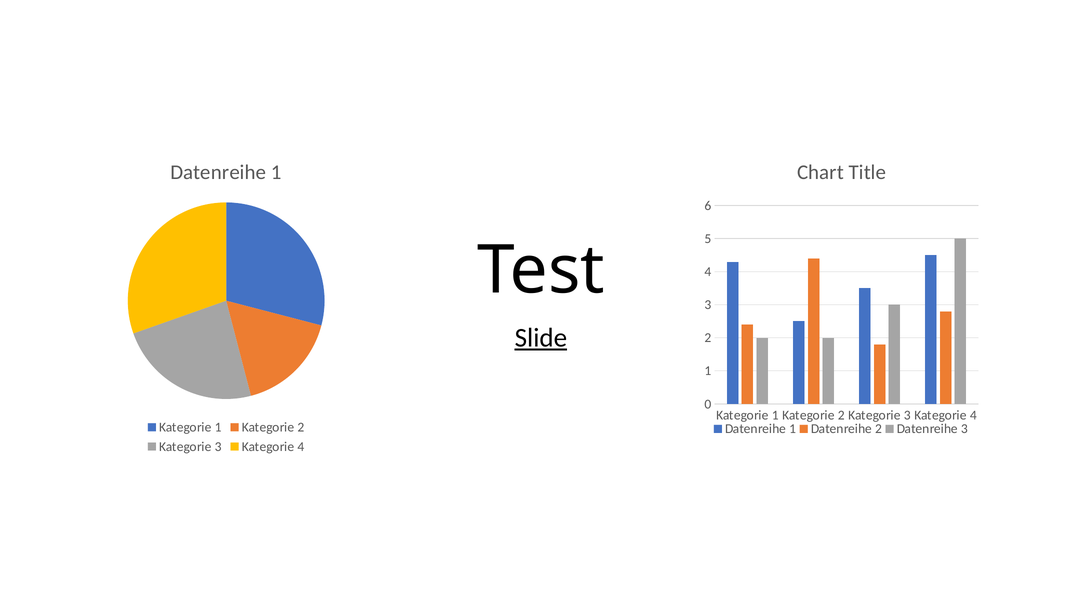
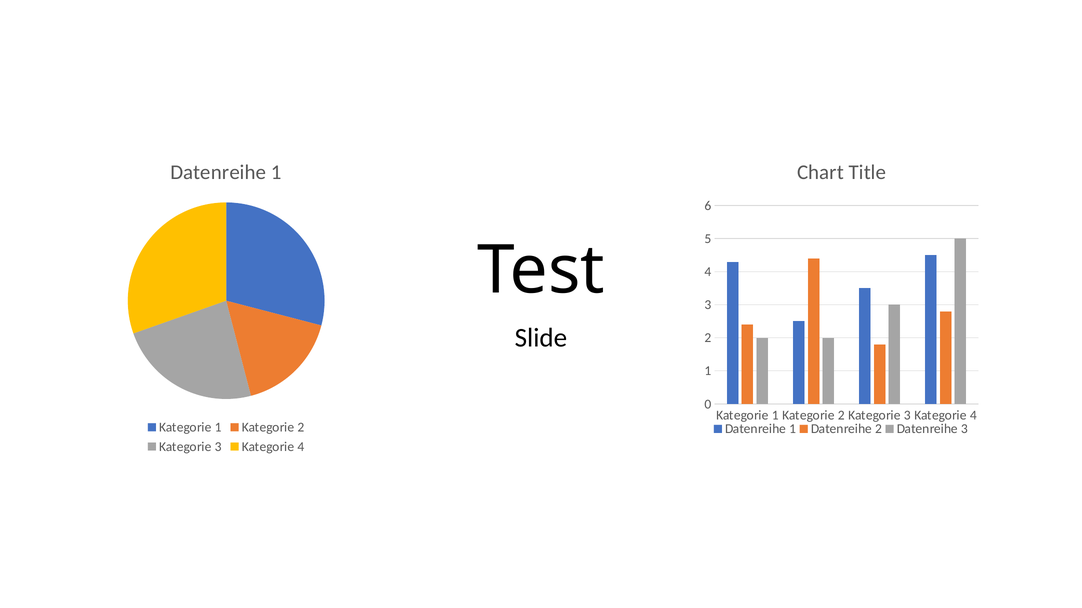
Slide underline: present -> none (541, 338)
